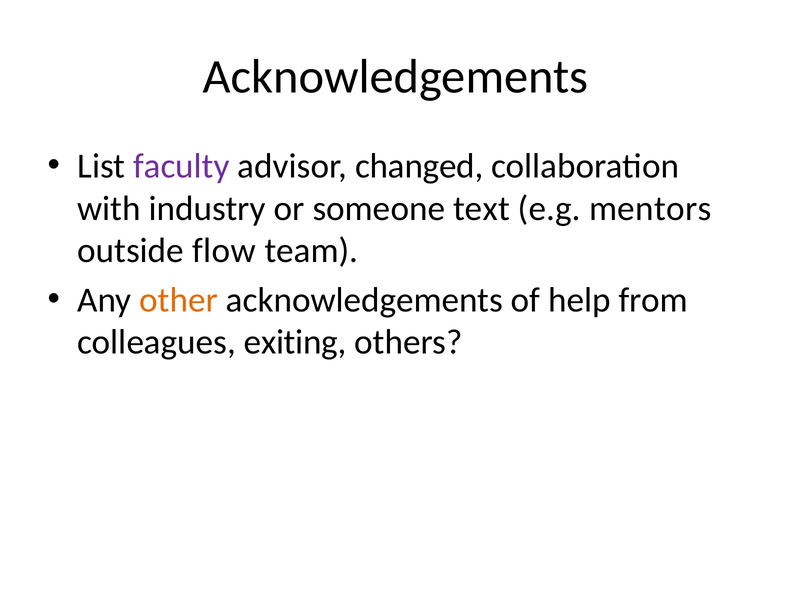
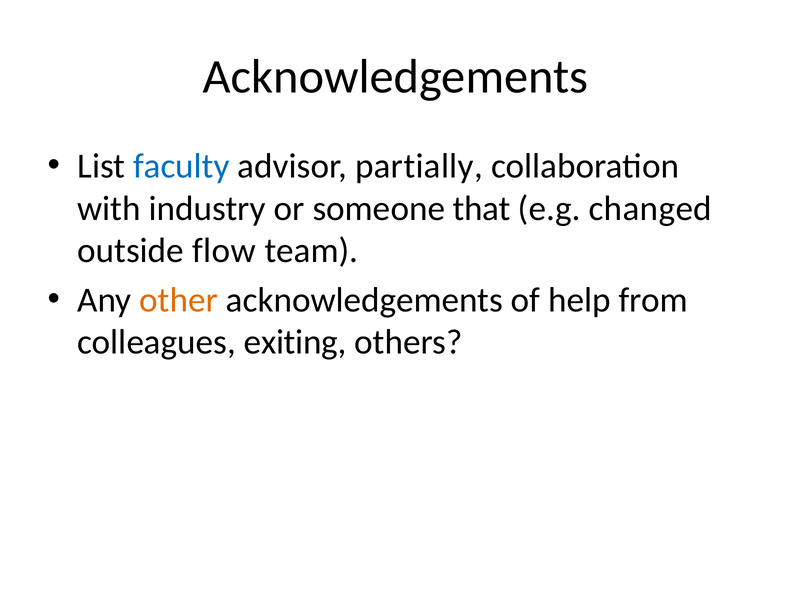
faculty colour: purple -> blue (181, 166)
changed: changed -> partially (419, 166)
text: text -> that (482, 208)
mentors: mentors -> changed (650, 208)
